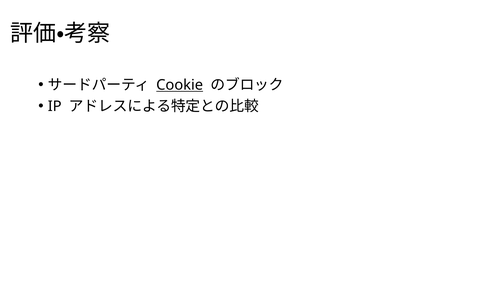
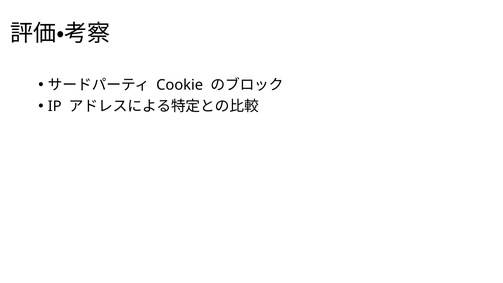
Cookie underline: present -> none (180, 85)
